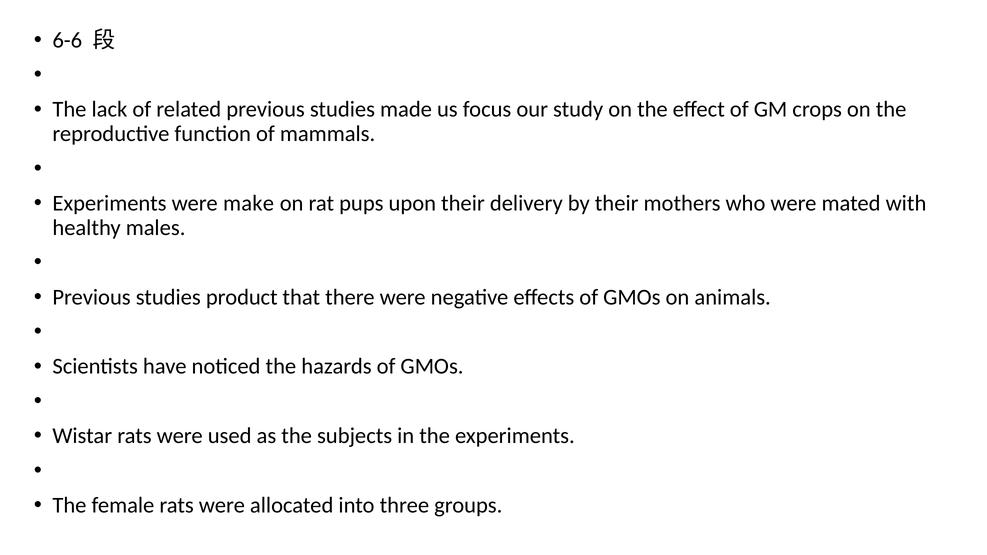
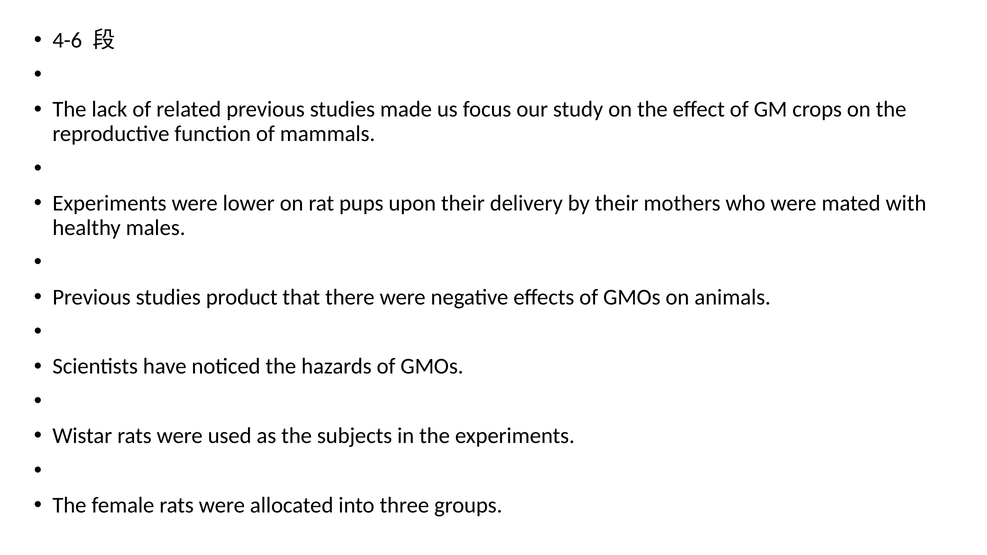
6-6: 6-6 -> 4-6 (67, 40)
make: make -> lower (249, 203)
